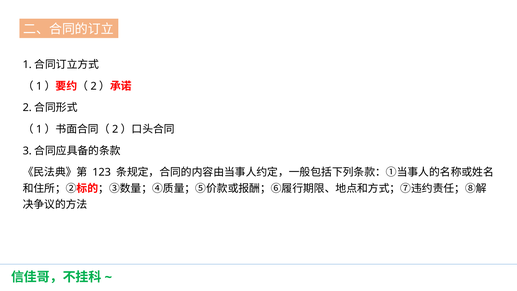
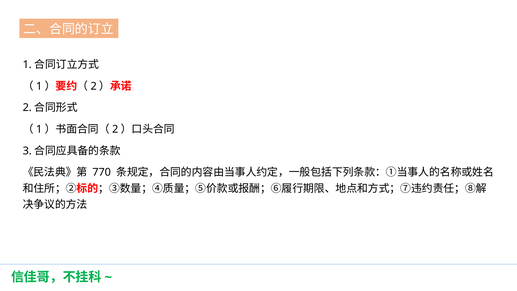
123: 123 -> 770 (102, 172)
